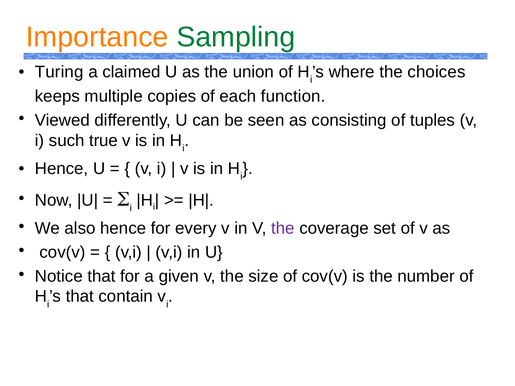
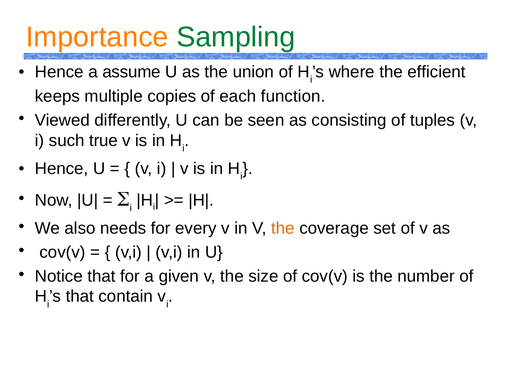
Turing: Turing -> Hence (59, 72)
claimed: claimed -> assume (132, 72)
choices: choices -> efficient (437, 72)
also hence: hence -> needs (123, 228)
the colour: purple -> orange (283, 228)
